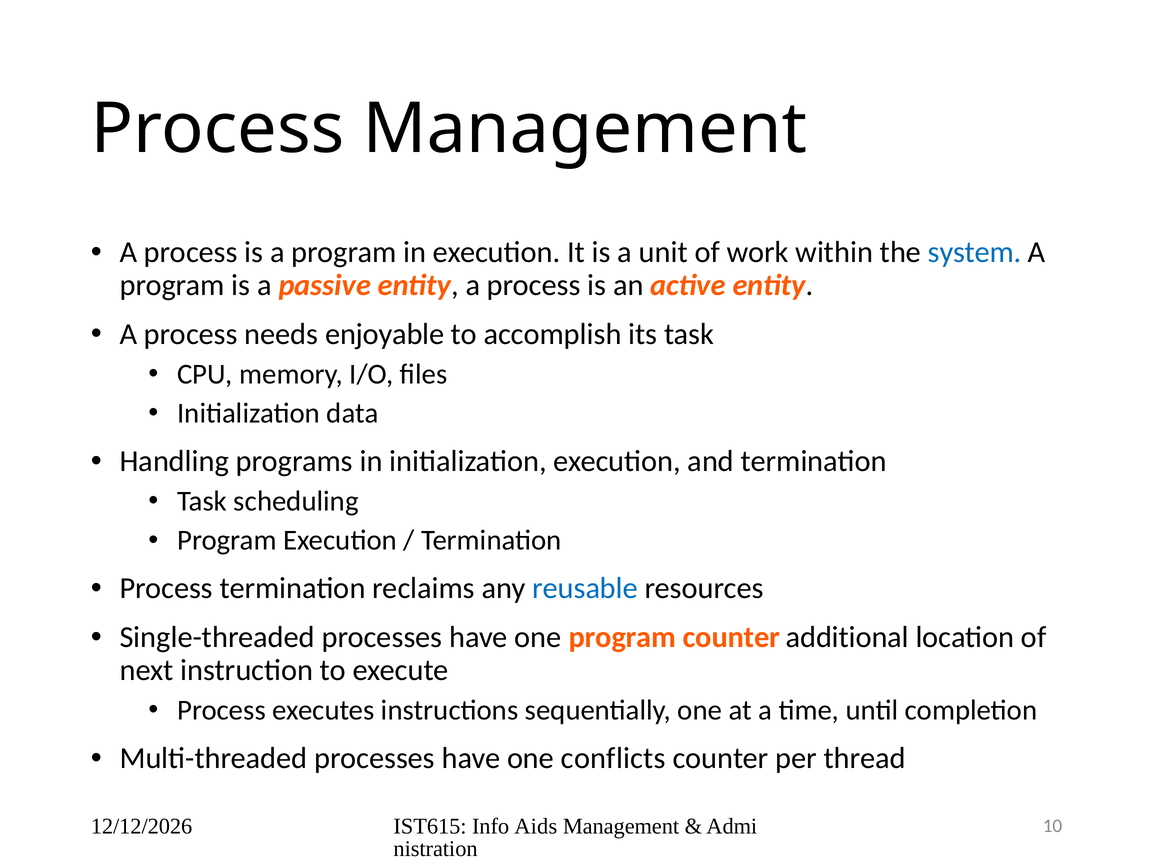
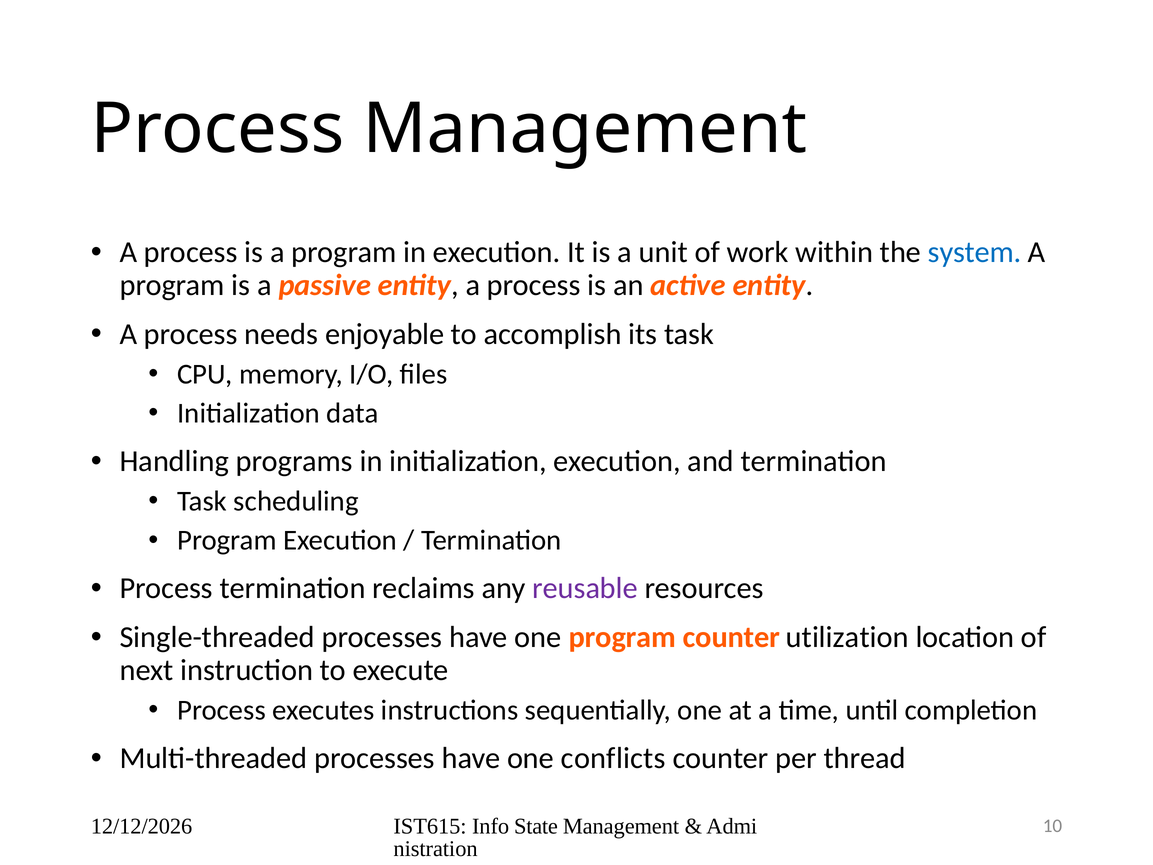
reusable colour: blue -> purple (585, 588)
additional: additional -> utilization (847, 637)
Aids: Aids -> State (536, 826)
